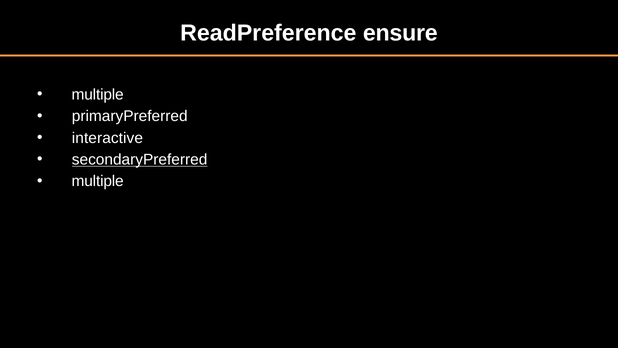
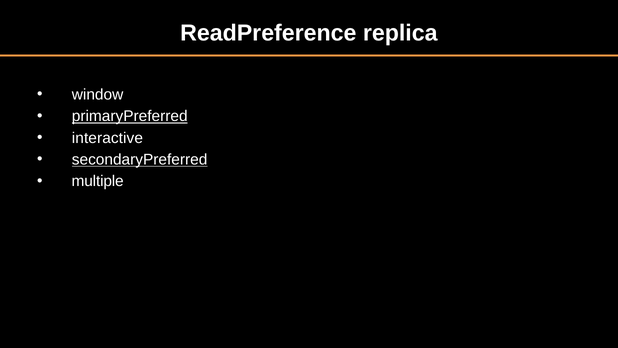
ensure: ensure -> replica (400, 33)
multiple: multiple -> window (98, 95)
primaryPreferred underline: none -> present (130, 116)
